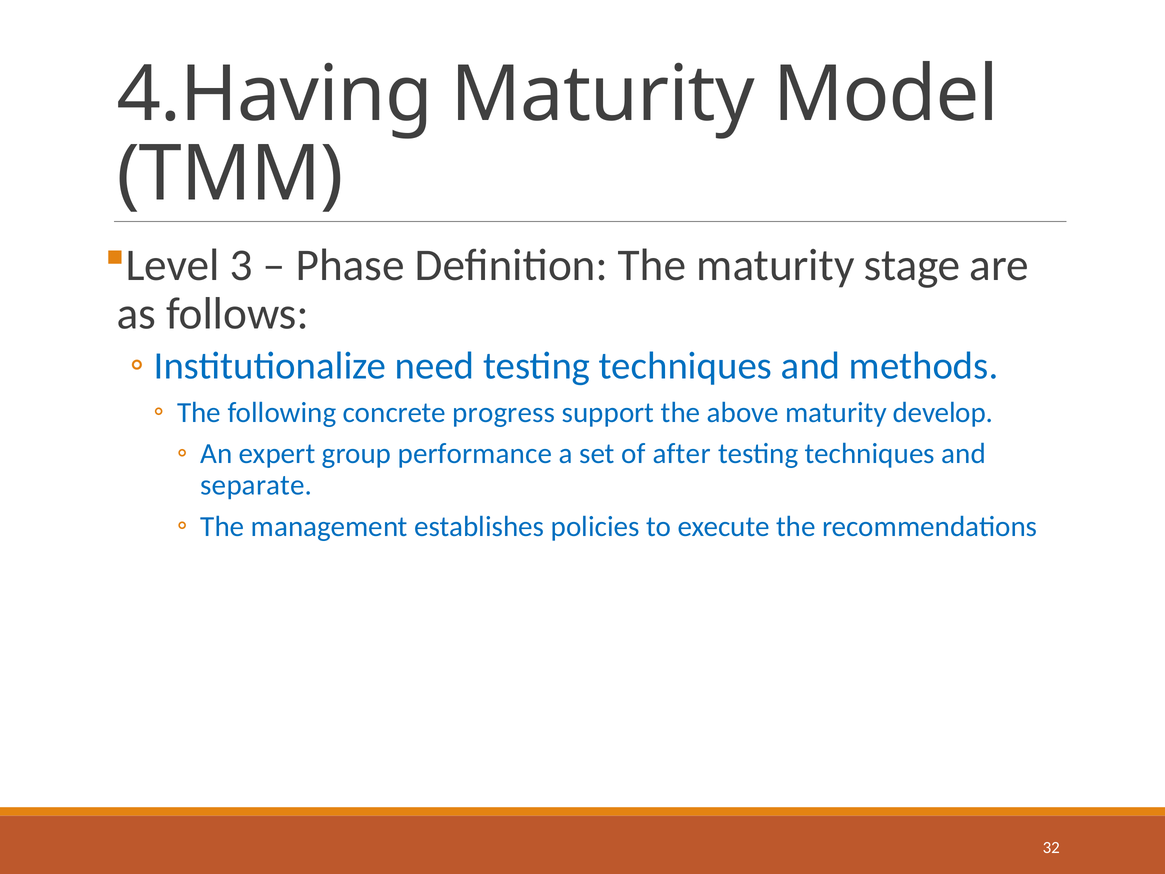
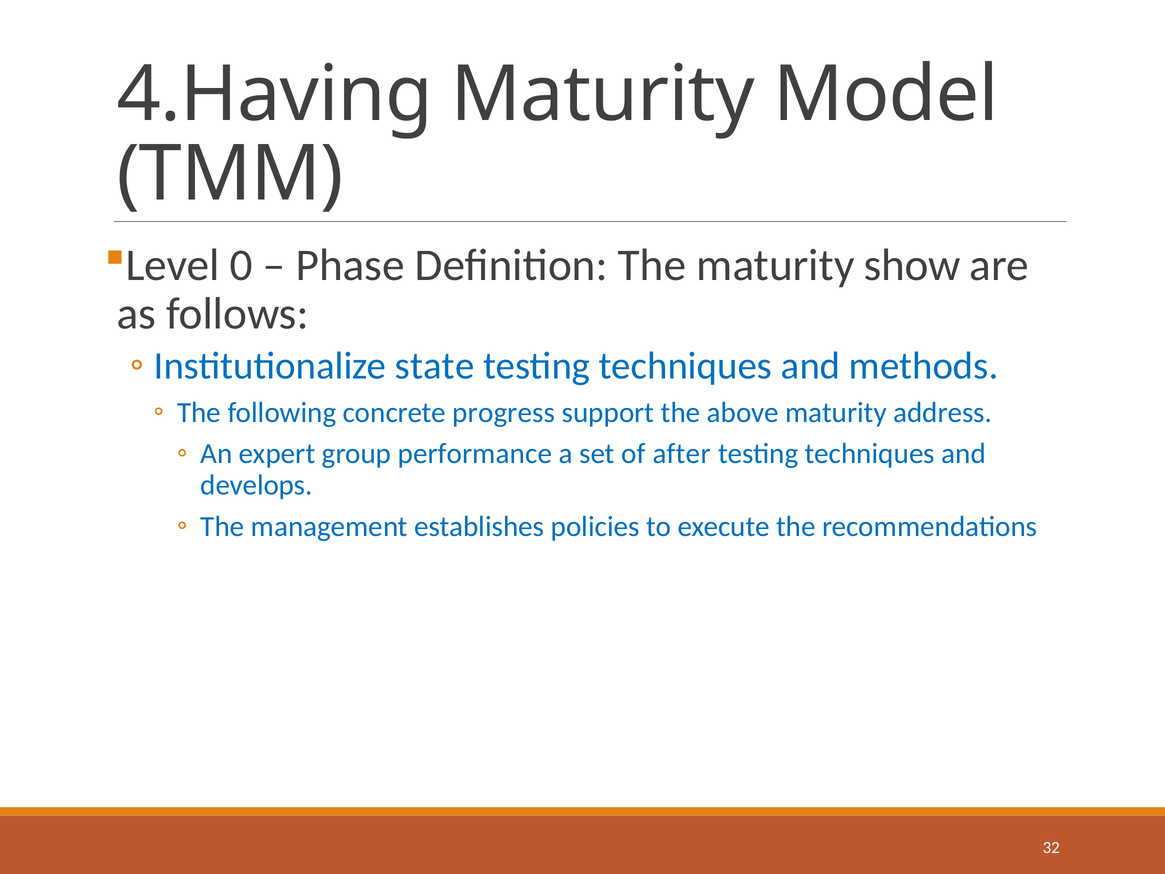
3: 3 -> 0 (241, 265)
stage: stage -> show (912, 265)
need: need -> state (435, 366)
develop: develop -> address (943, 412)
separate: separate -> develops (256, 485)
